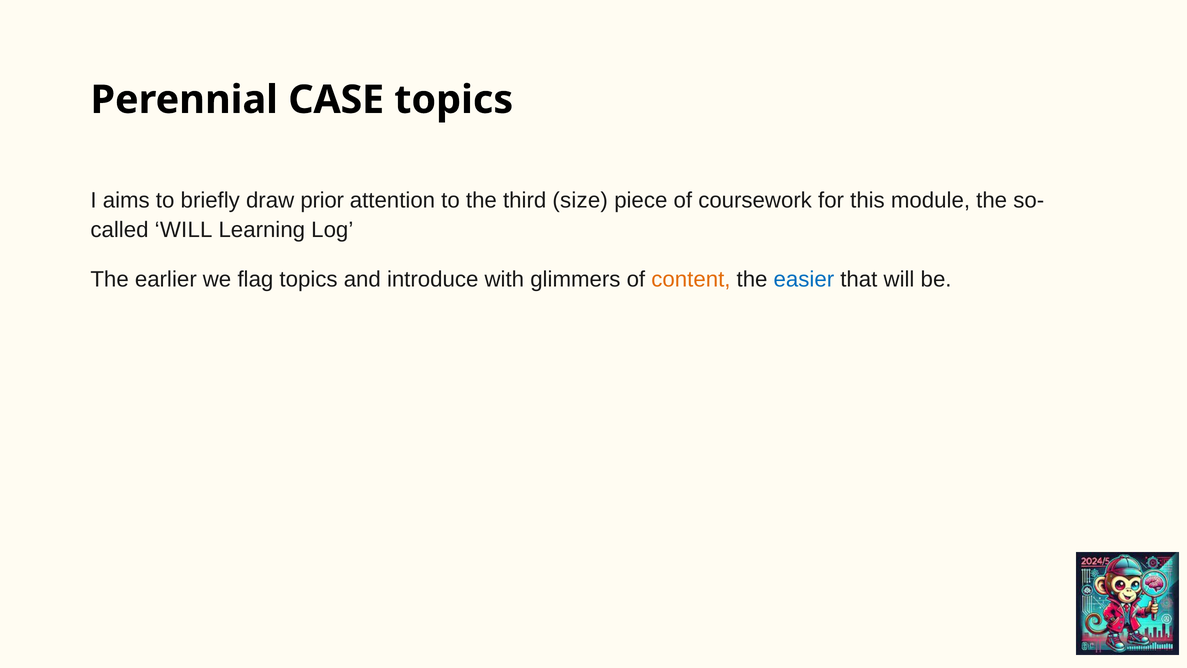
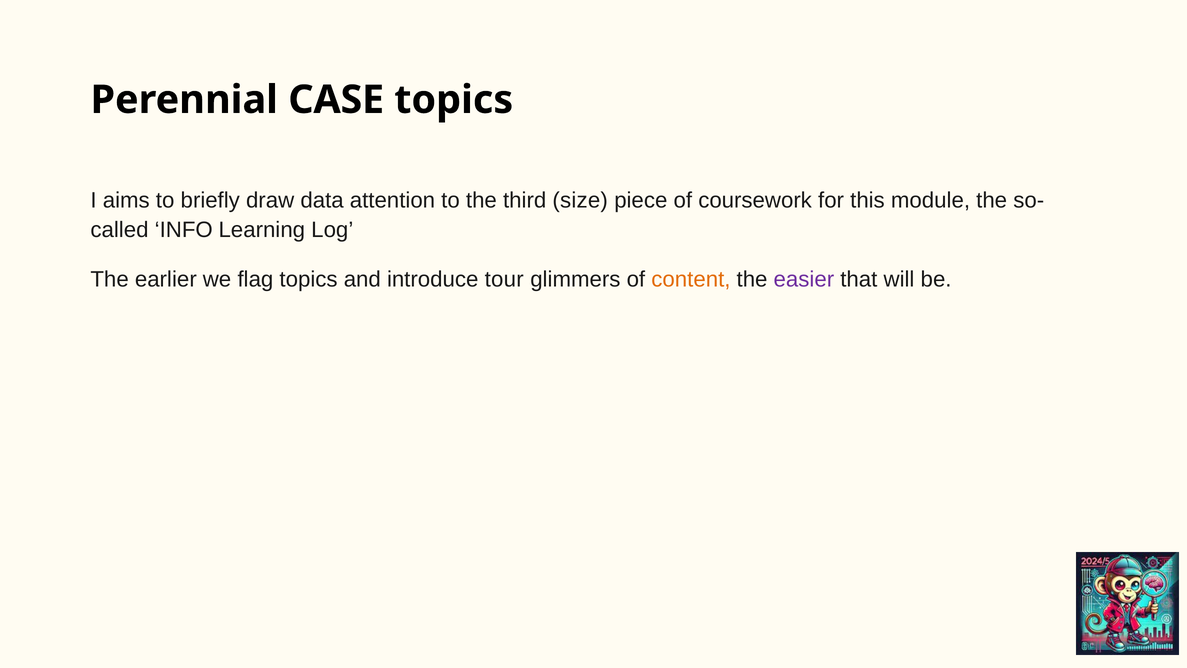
prior: prior -> data (322, 200)
WILL: WILL -> INFO (184, 230)
with: with -> tour (504, 279)
easier colour: blue -> purple (804, 279)
